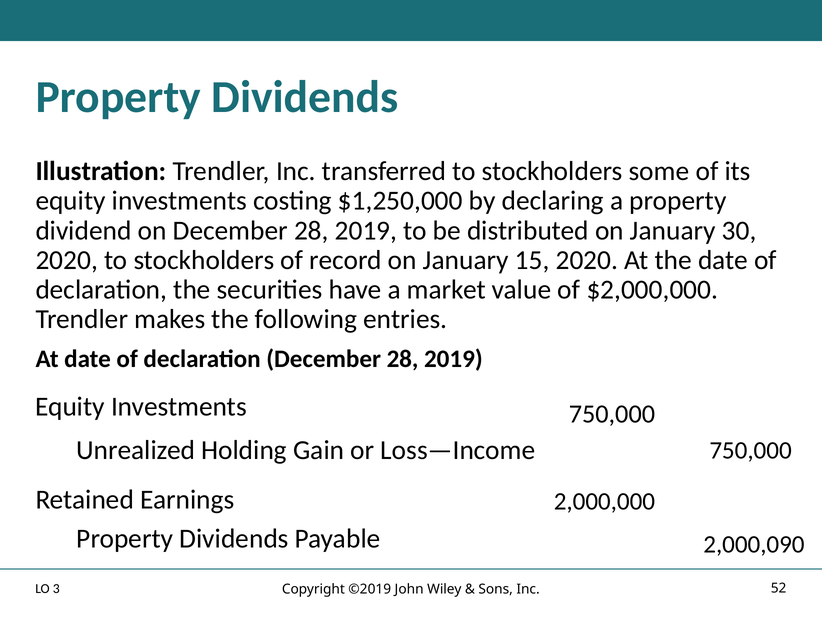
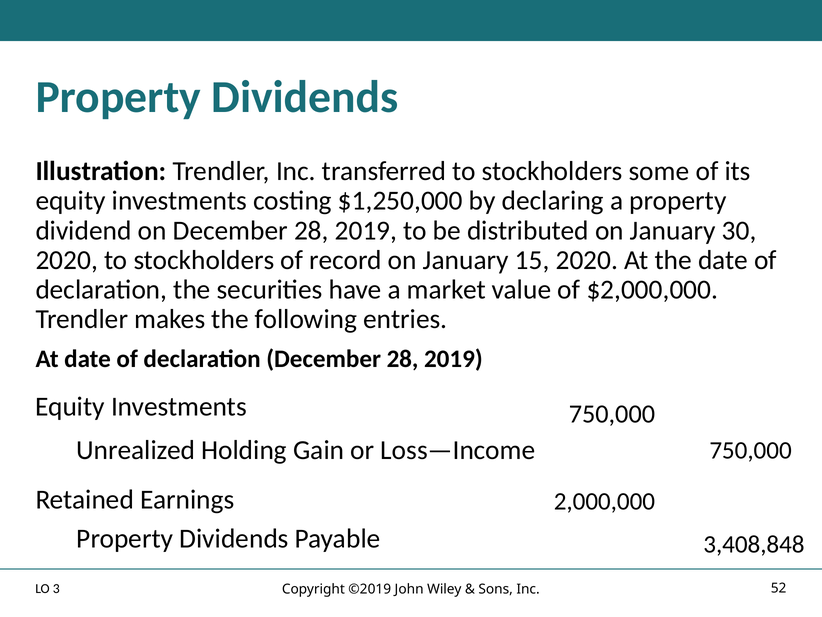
2,000,090: 2,000,090 -> 3,408,848 (754, 544)
